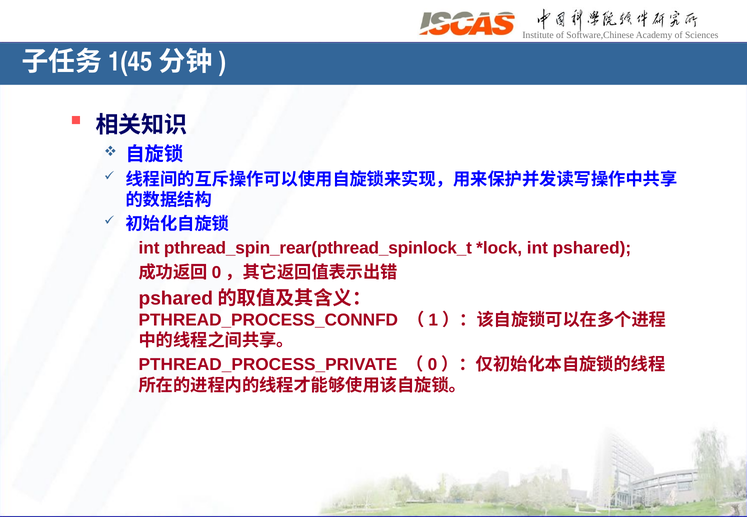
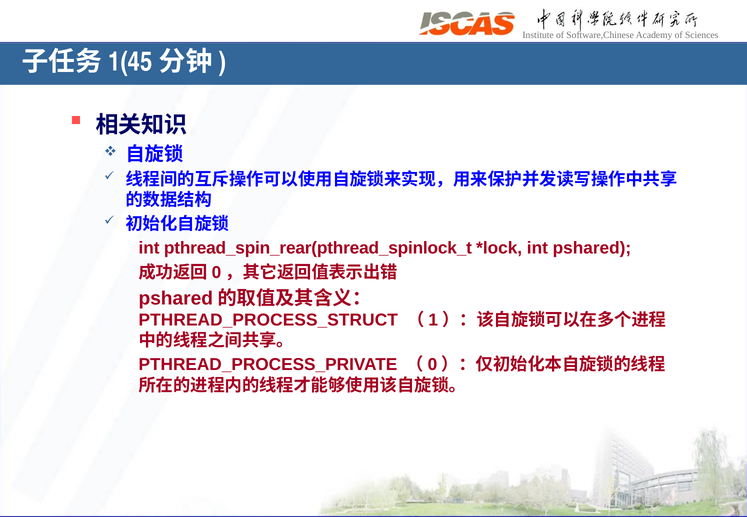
PTHREAD_PROCESS_CONNFD: PTHREAD_PROCESS_CONNFD -> PTHREAD_PROCESS_STRUCT (268, 320)
